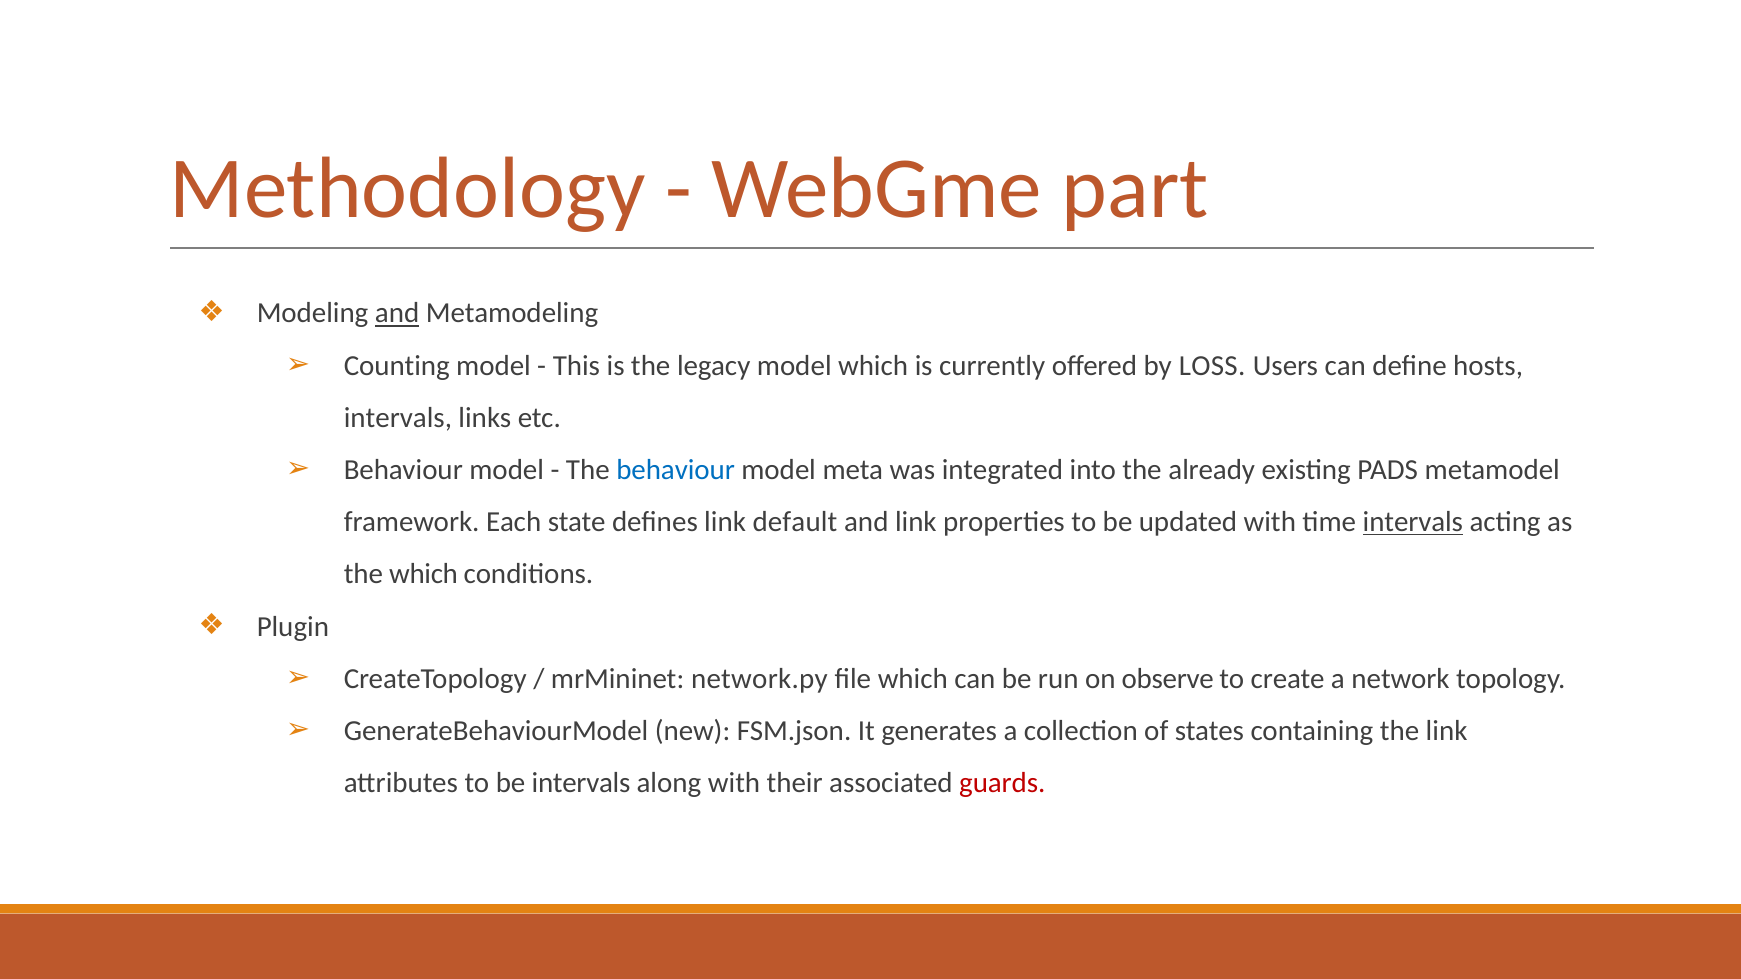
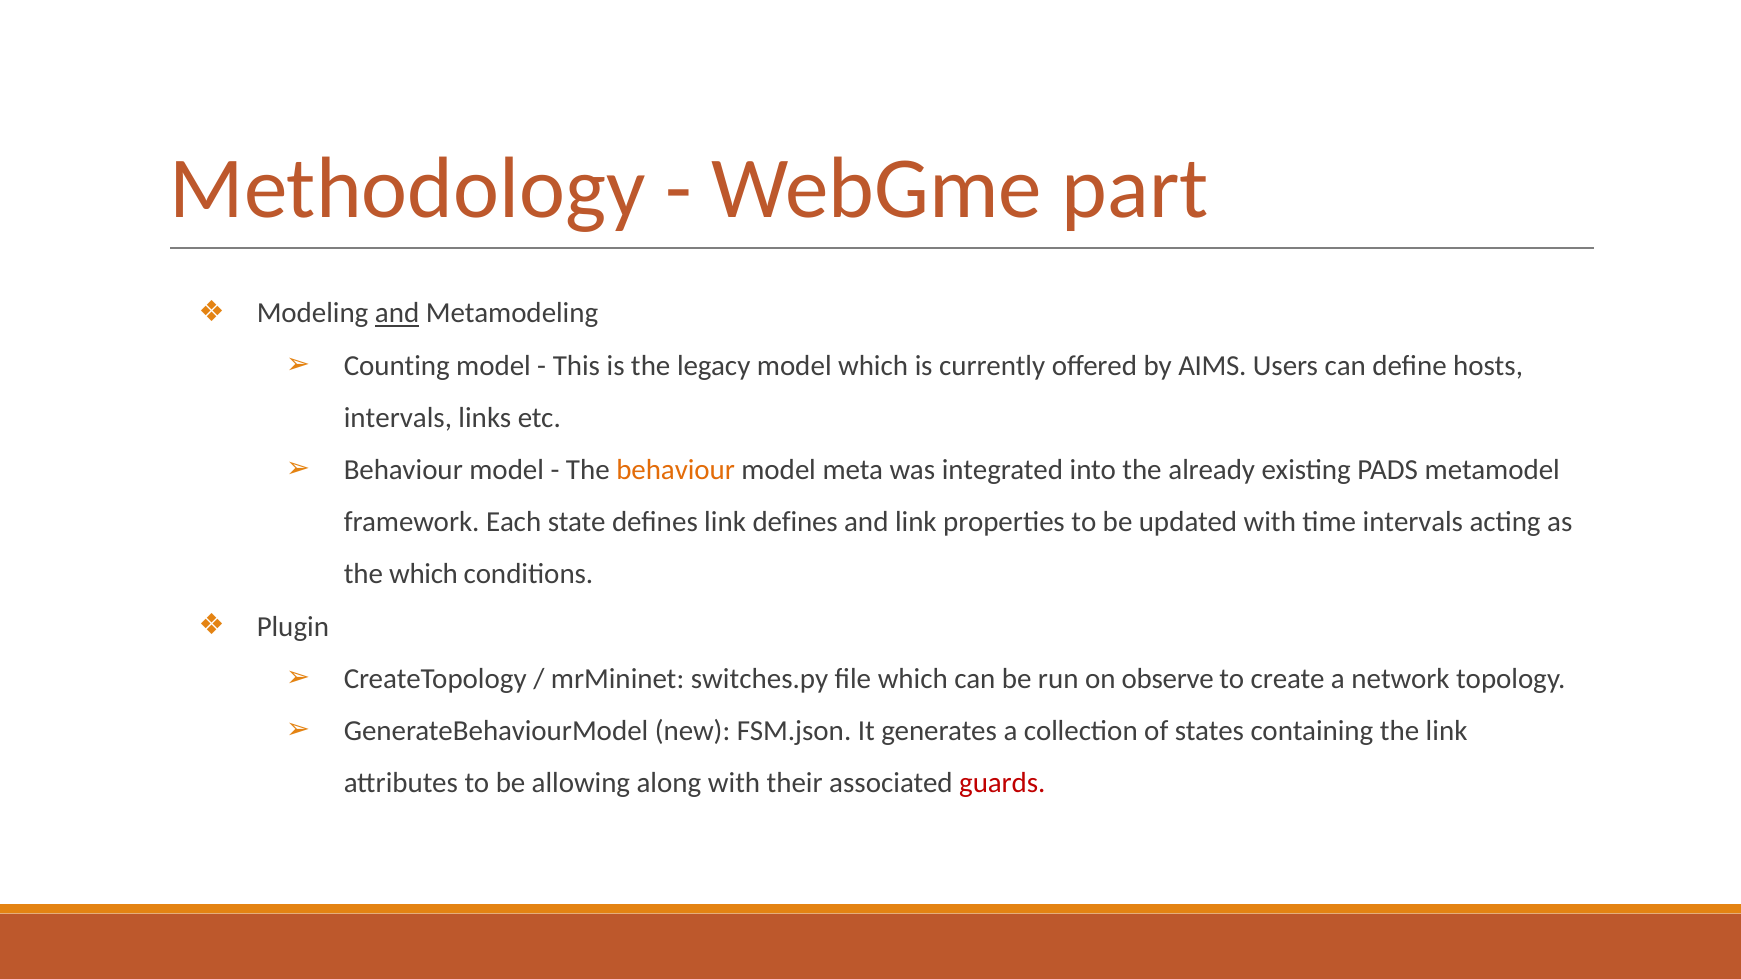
LOSS: LOSS -> AIMS (1212, 366)
behaviour colour: blue -> orange (676, 470)
link default: default -> defines (795, 522)
intervals underline: present -> none (1413, 522)
network.py: network.py -> switches.py (760, 679)
be intervals: intervals -> allowing (581, 783)
